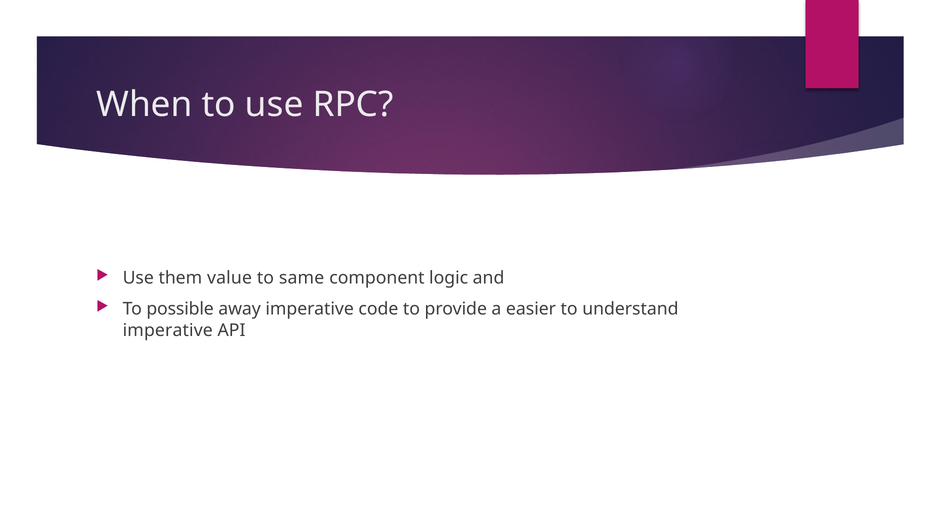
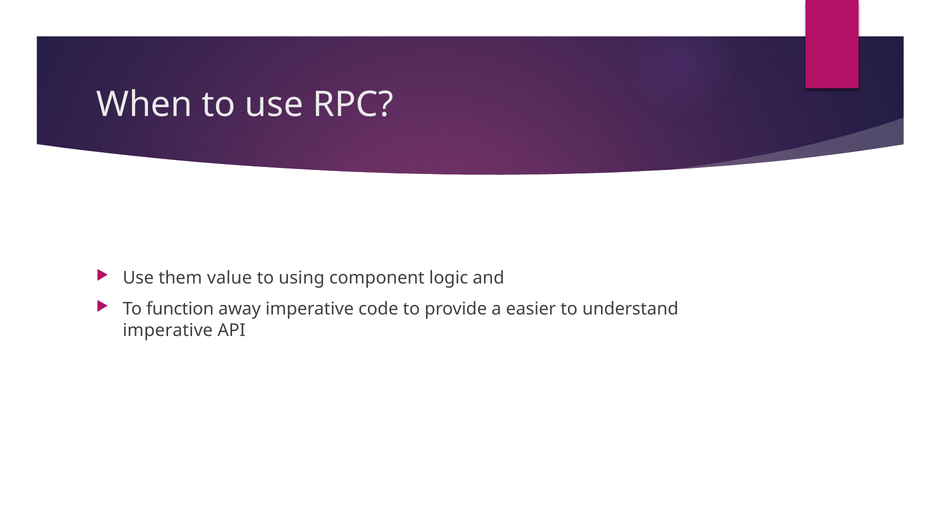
same: same -> using (302, 278)
possible: possible -> function (180, 309)
